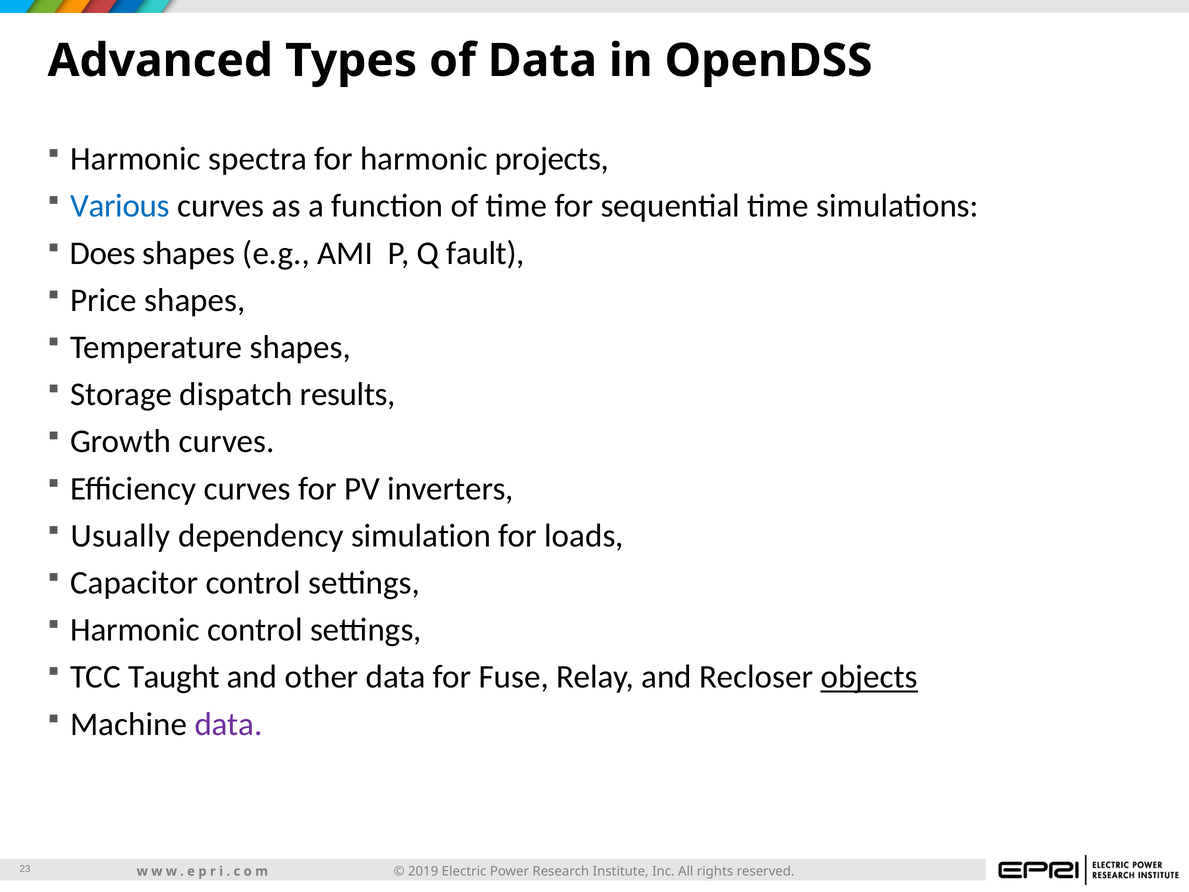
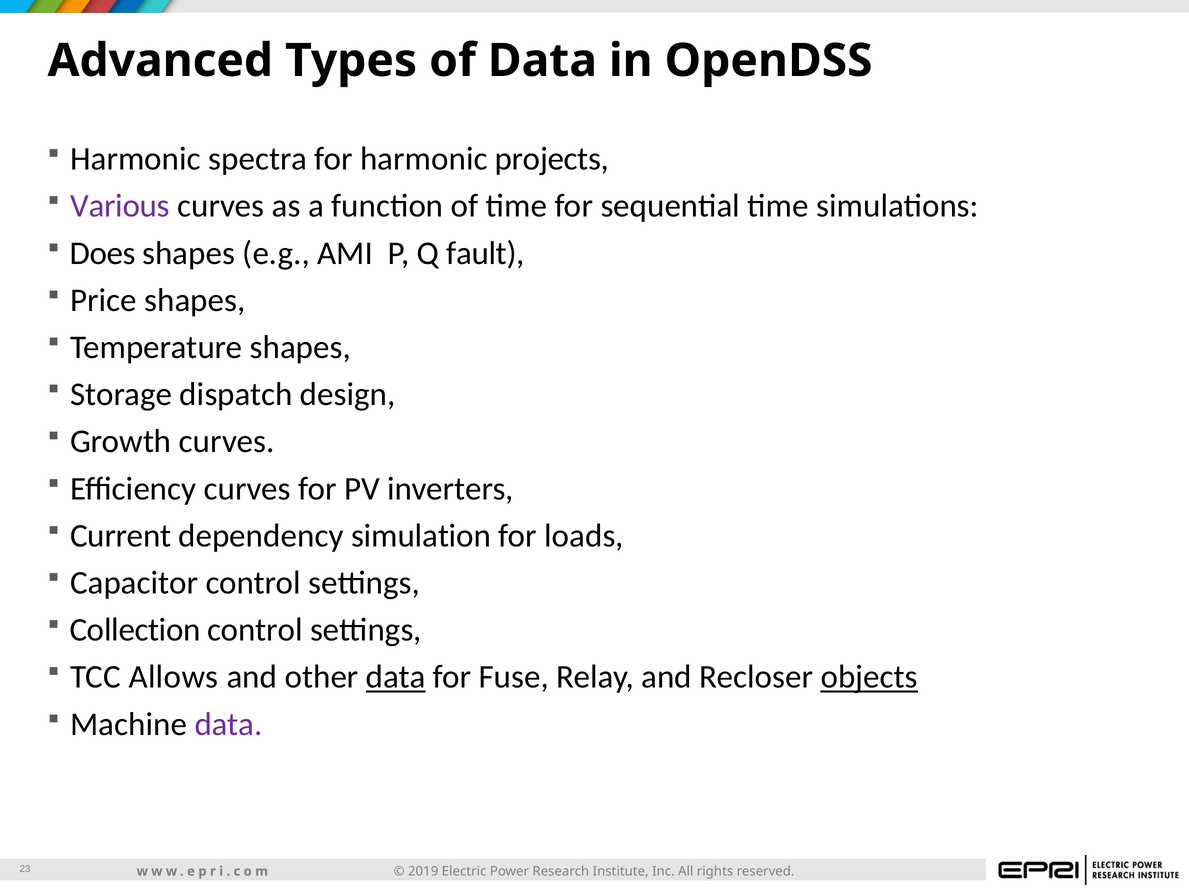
Various colour: blue -> purple (120, 206)
results: results -> design (348, 394)
Usually: Usually -> Current (121, 536)
Harmonic: Harmonic -> Collection (135, 630)
Taught: Taught -> Allows (173, 677)
data underline: none -> present (396, 677)
